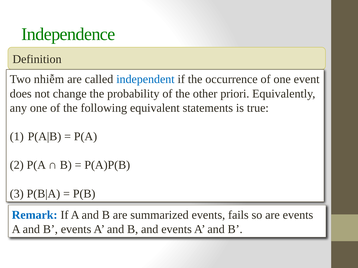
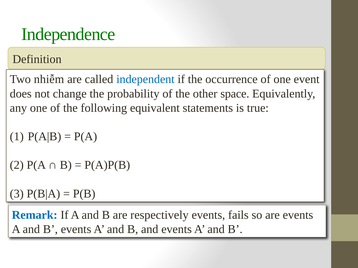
priori: priori -> space (235, 94)
summarized: summarized -> respectively (159, 215)
